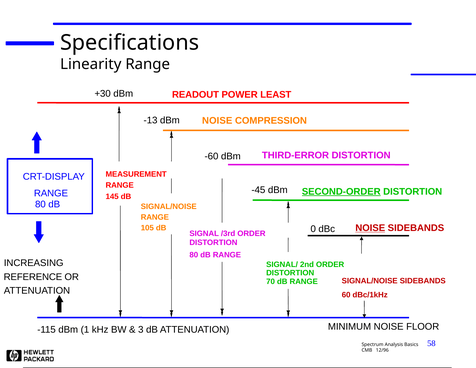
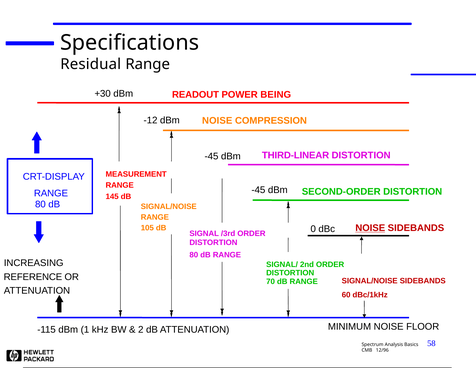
Linearity: Linearity -> Residual (91, 64)
LEAST: LEAST -> BEING (276, 95)
-13: -13 -> -12 (150, 120)
THIRD-ERROR: THIRD-ERROR -> THIRD-LINEAR (296, 155)
-60: -60 -> -45 (211, 156)
SECOND-ORDER underline: present -> none (341, 191)
3: 3 -> 2 (141, 329)
